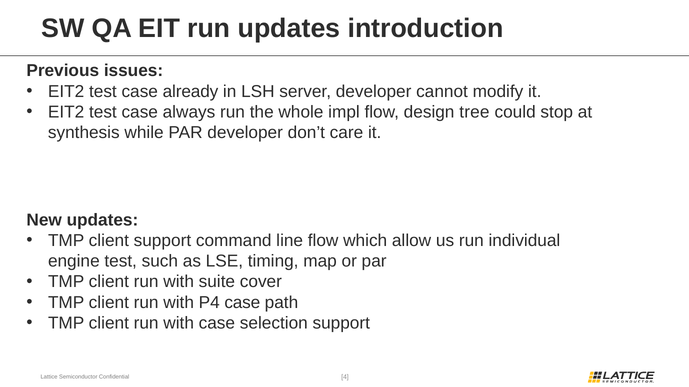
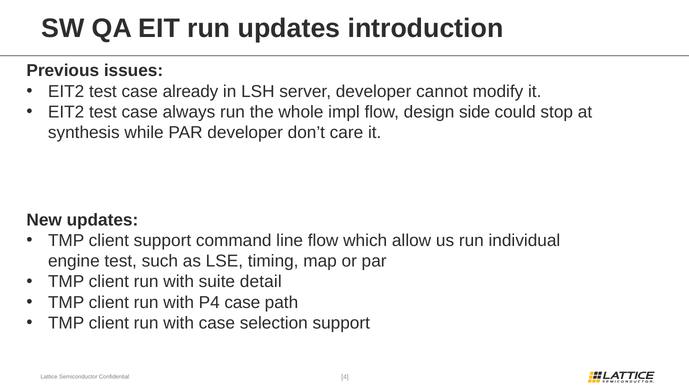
tree: tree -> side (475, 112)
cover: cover -> detail (261, 282)
